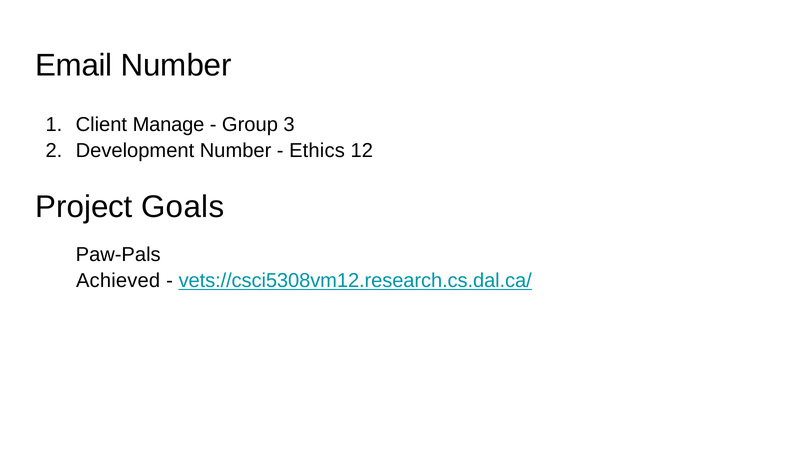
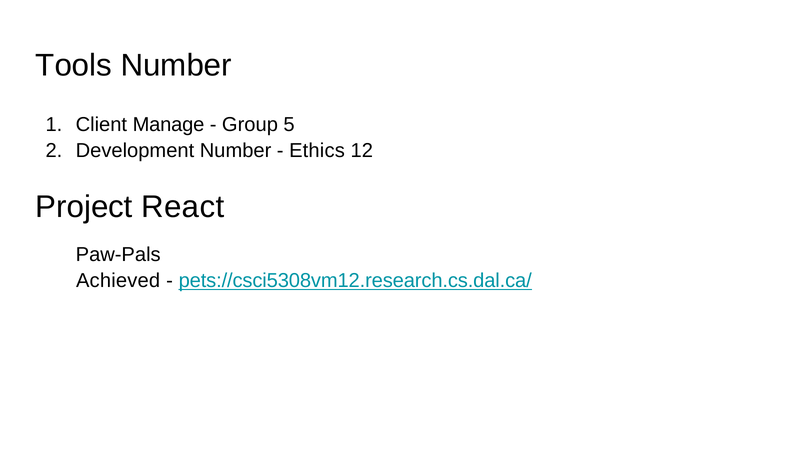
Email: Email -> Tools (74, 65)
3: 3 -> 5 (289, 124)
Goals: Goals -> React (183, 207)
vets://csci5308vm12.research.cs.dal.ca/: vets://csci5308vm12.research.cs.dal.ca/ -> pets://csci5308vm12.research.cs.dal.ca/ (355, 280)
